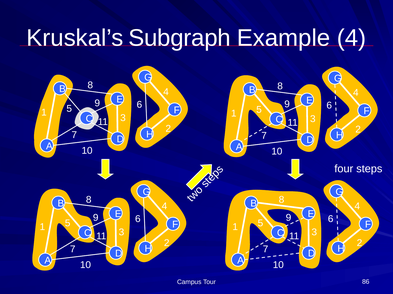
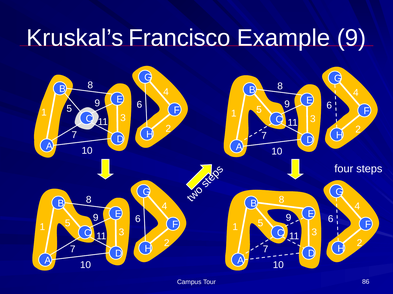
Subgraph: Subgraph -> Francisco (180, 38)
Example 4: 4 -> 9 (352, 38)
